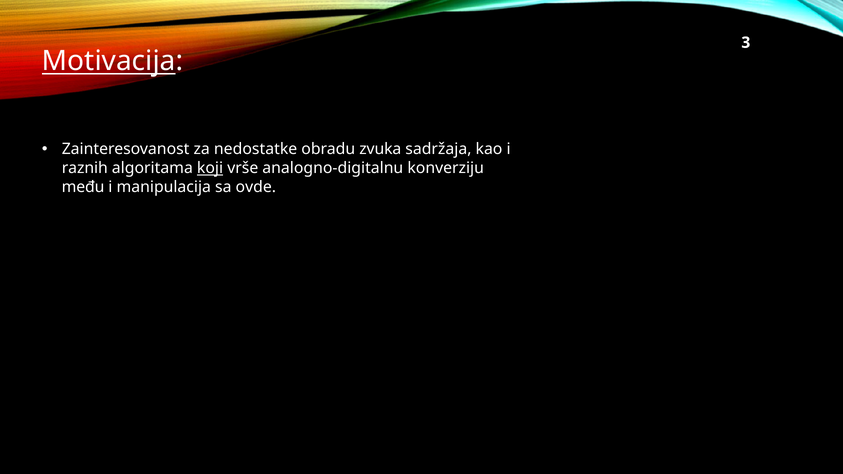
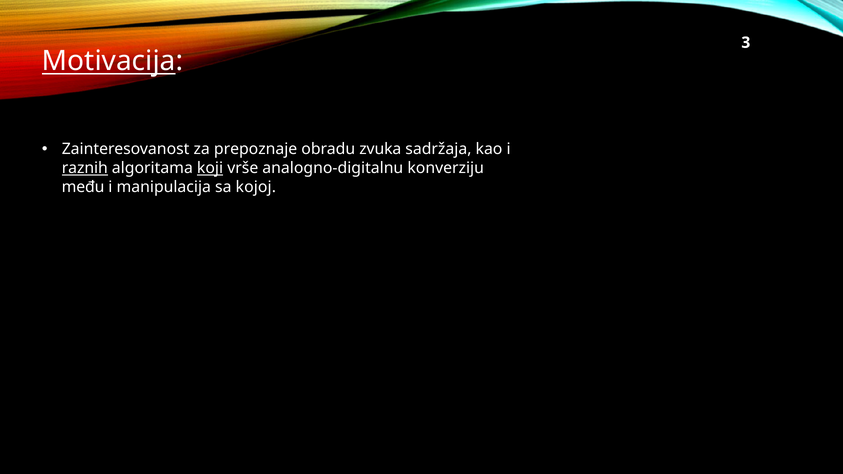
nedostatke: nedostatke -> prepoznaje (256, 149)
raznih underline: none -> present (85, 168)
ovde: ovde -> kojoj (256, 187)
